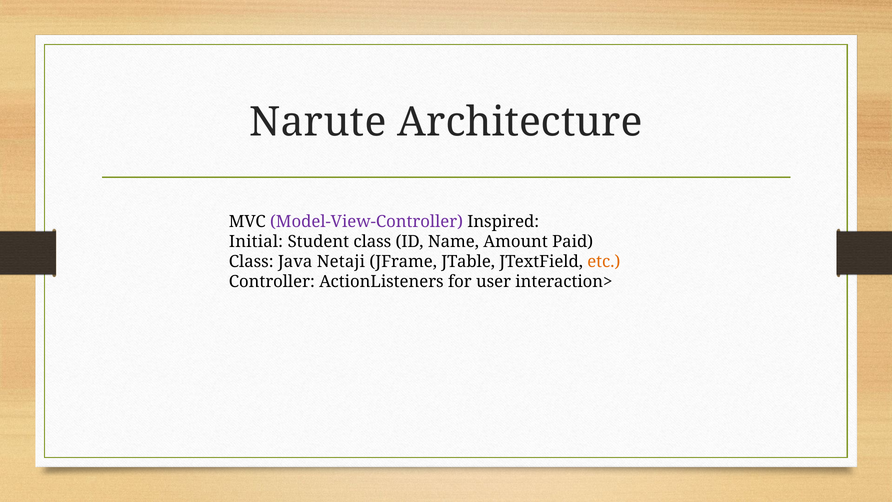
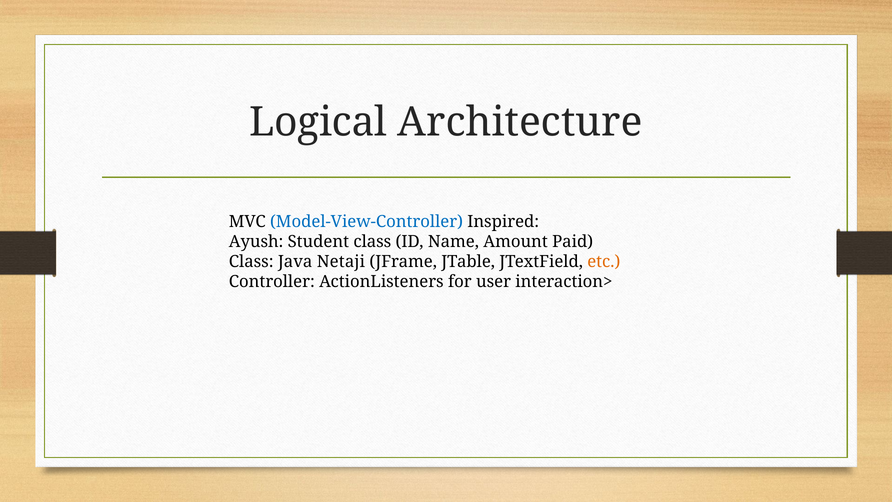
Narute: Narute -> Logical (318, 122)
Model-View-Controller colour: purple -> blue (366, 222)
Initial: Initial -> Ayush (256, 242)
